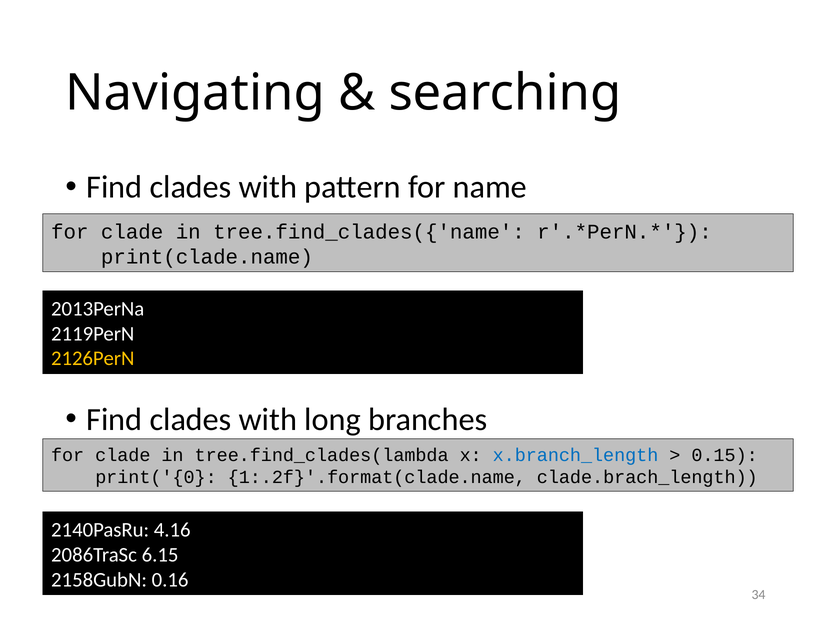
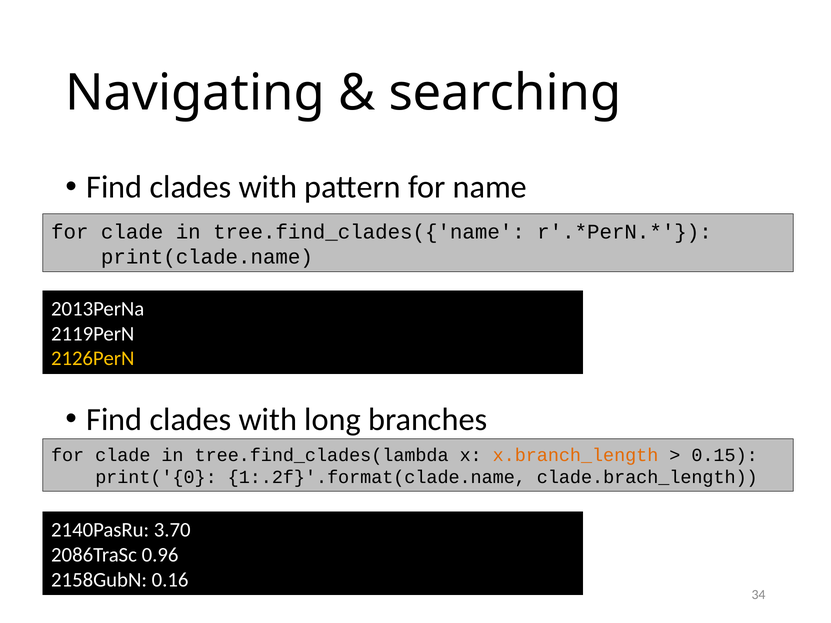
x.branch_length colour: blue -> orange (576, 455)
4.16: 4.16 -> 3.70 (172, 530)
6.15: 6.15 -> 0.96 (160, 555)
